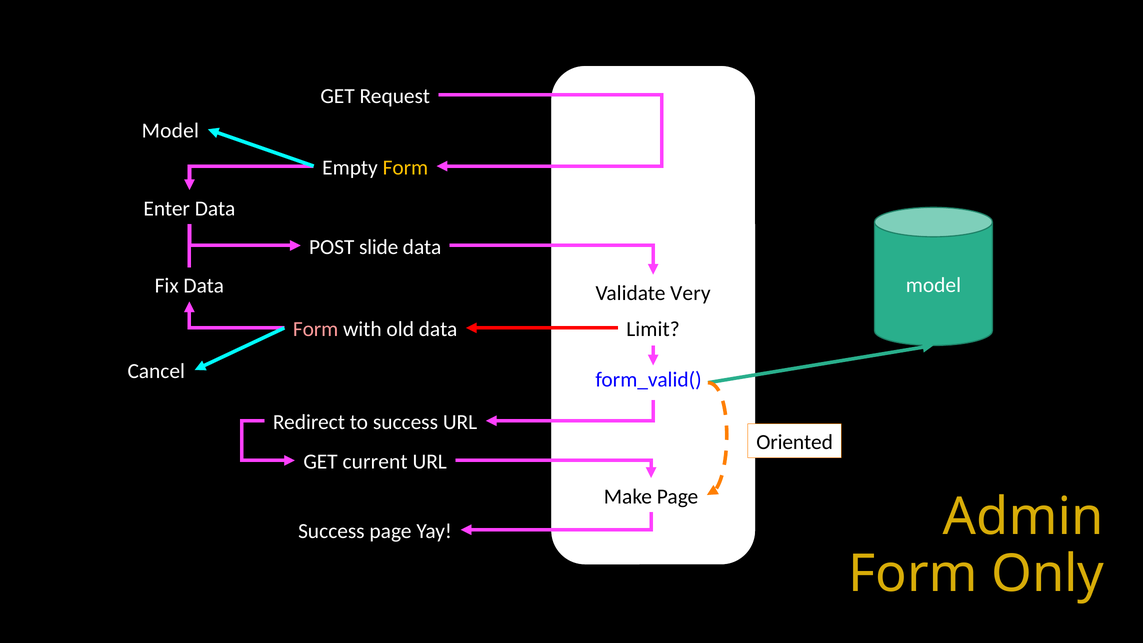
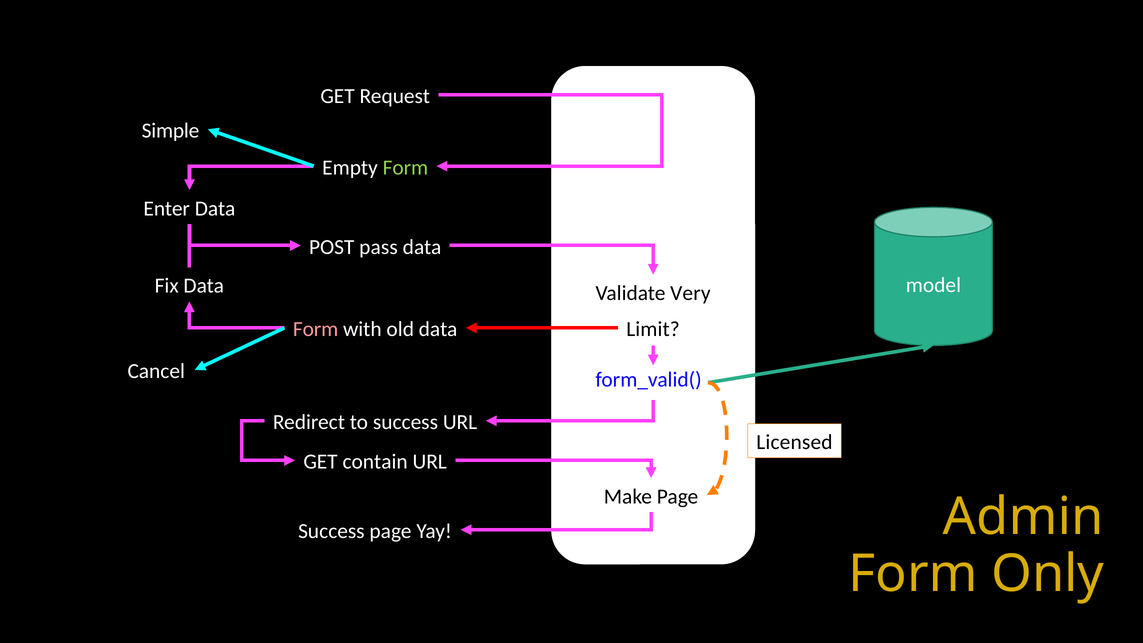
Model: Model -> Simple (170, 131)
Form colour: yellow -> light green (405, 168)
slide: slide -> pass (379, 247)
Oriented: Oriented -> Licensed (794, 442)
current: current -> contain (375, 462)
